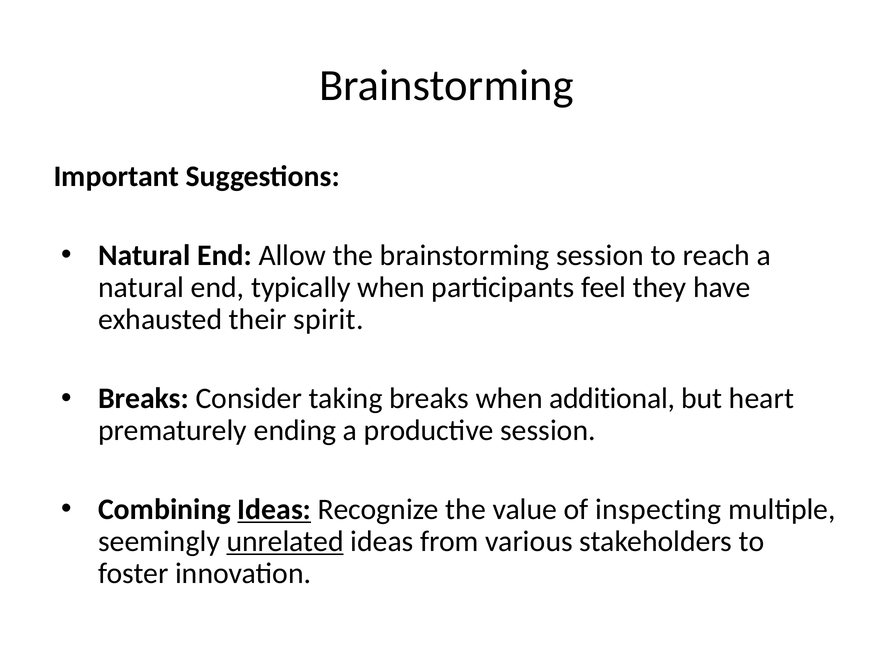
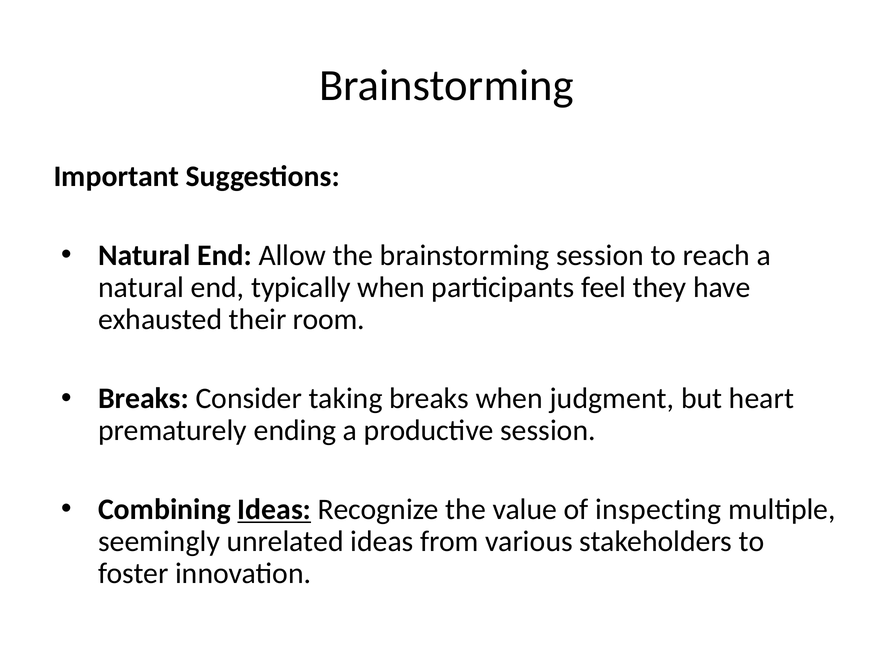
spirit: spirit -> room (329, 320)
additional: additional -> judgment (612, 399)
unrelated underline: present -> none (285, 542)
